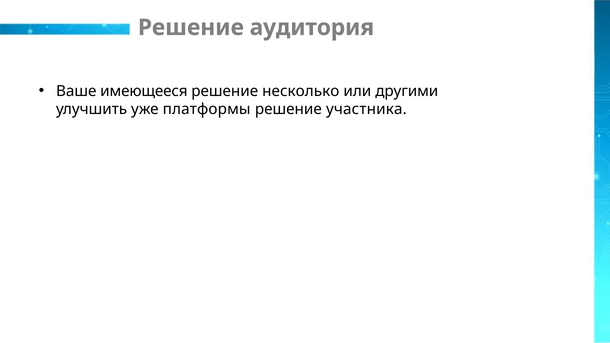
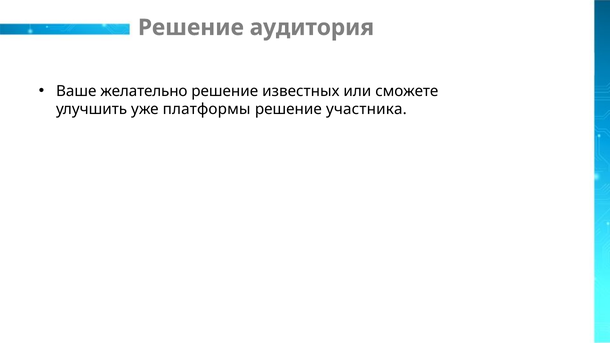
имеющееся: имеющееся -> желательно (144, 91)
несколько: несколько -> известных (301, 91)
другими: другими -> сможете (407, 91)
